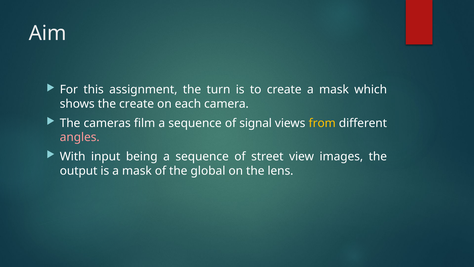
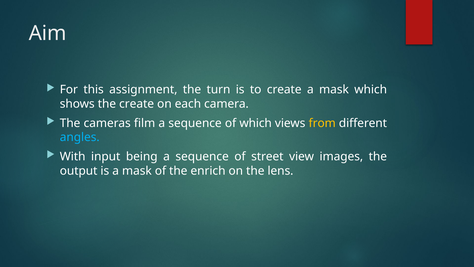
of signal: signal -> which (256, 123)
angles colour: pink -> light blue (80, 137)
global: global -> enrich (208, 171)
